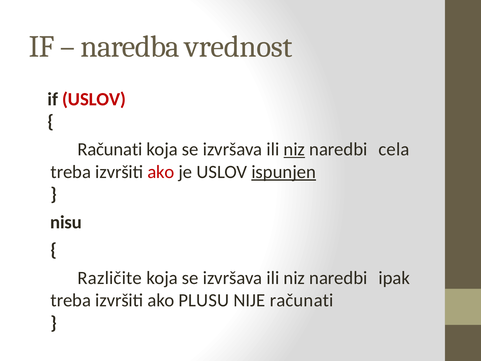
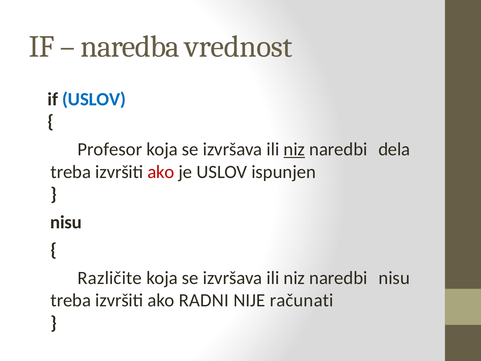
USLOV colour: red -> blue (94, 99)
Računati: Računati -> Profesor (110, 149)
cela: cela -> dela (394, 149)
ispunjen underline: present -> none (284, 172)
naredbi ipak: ipak -> nisu (394, 278)
PLUSU: PLUSU -> RADNI (204, 300)
